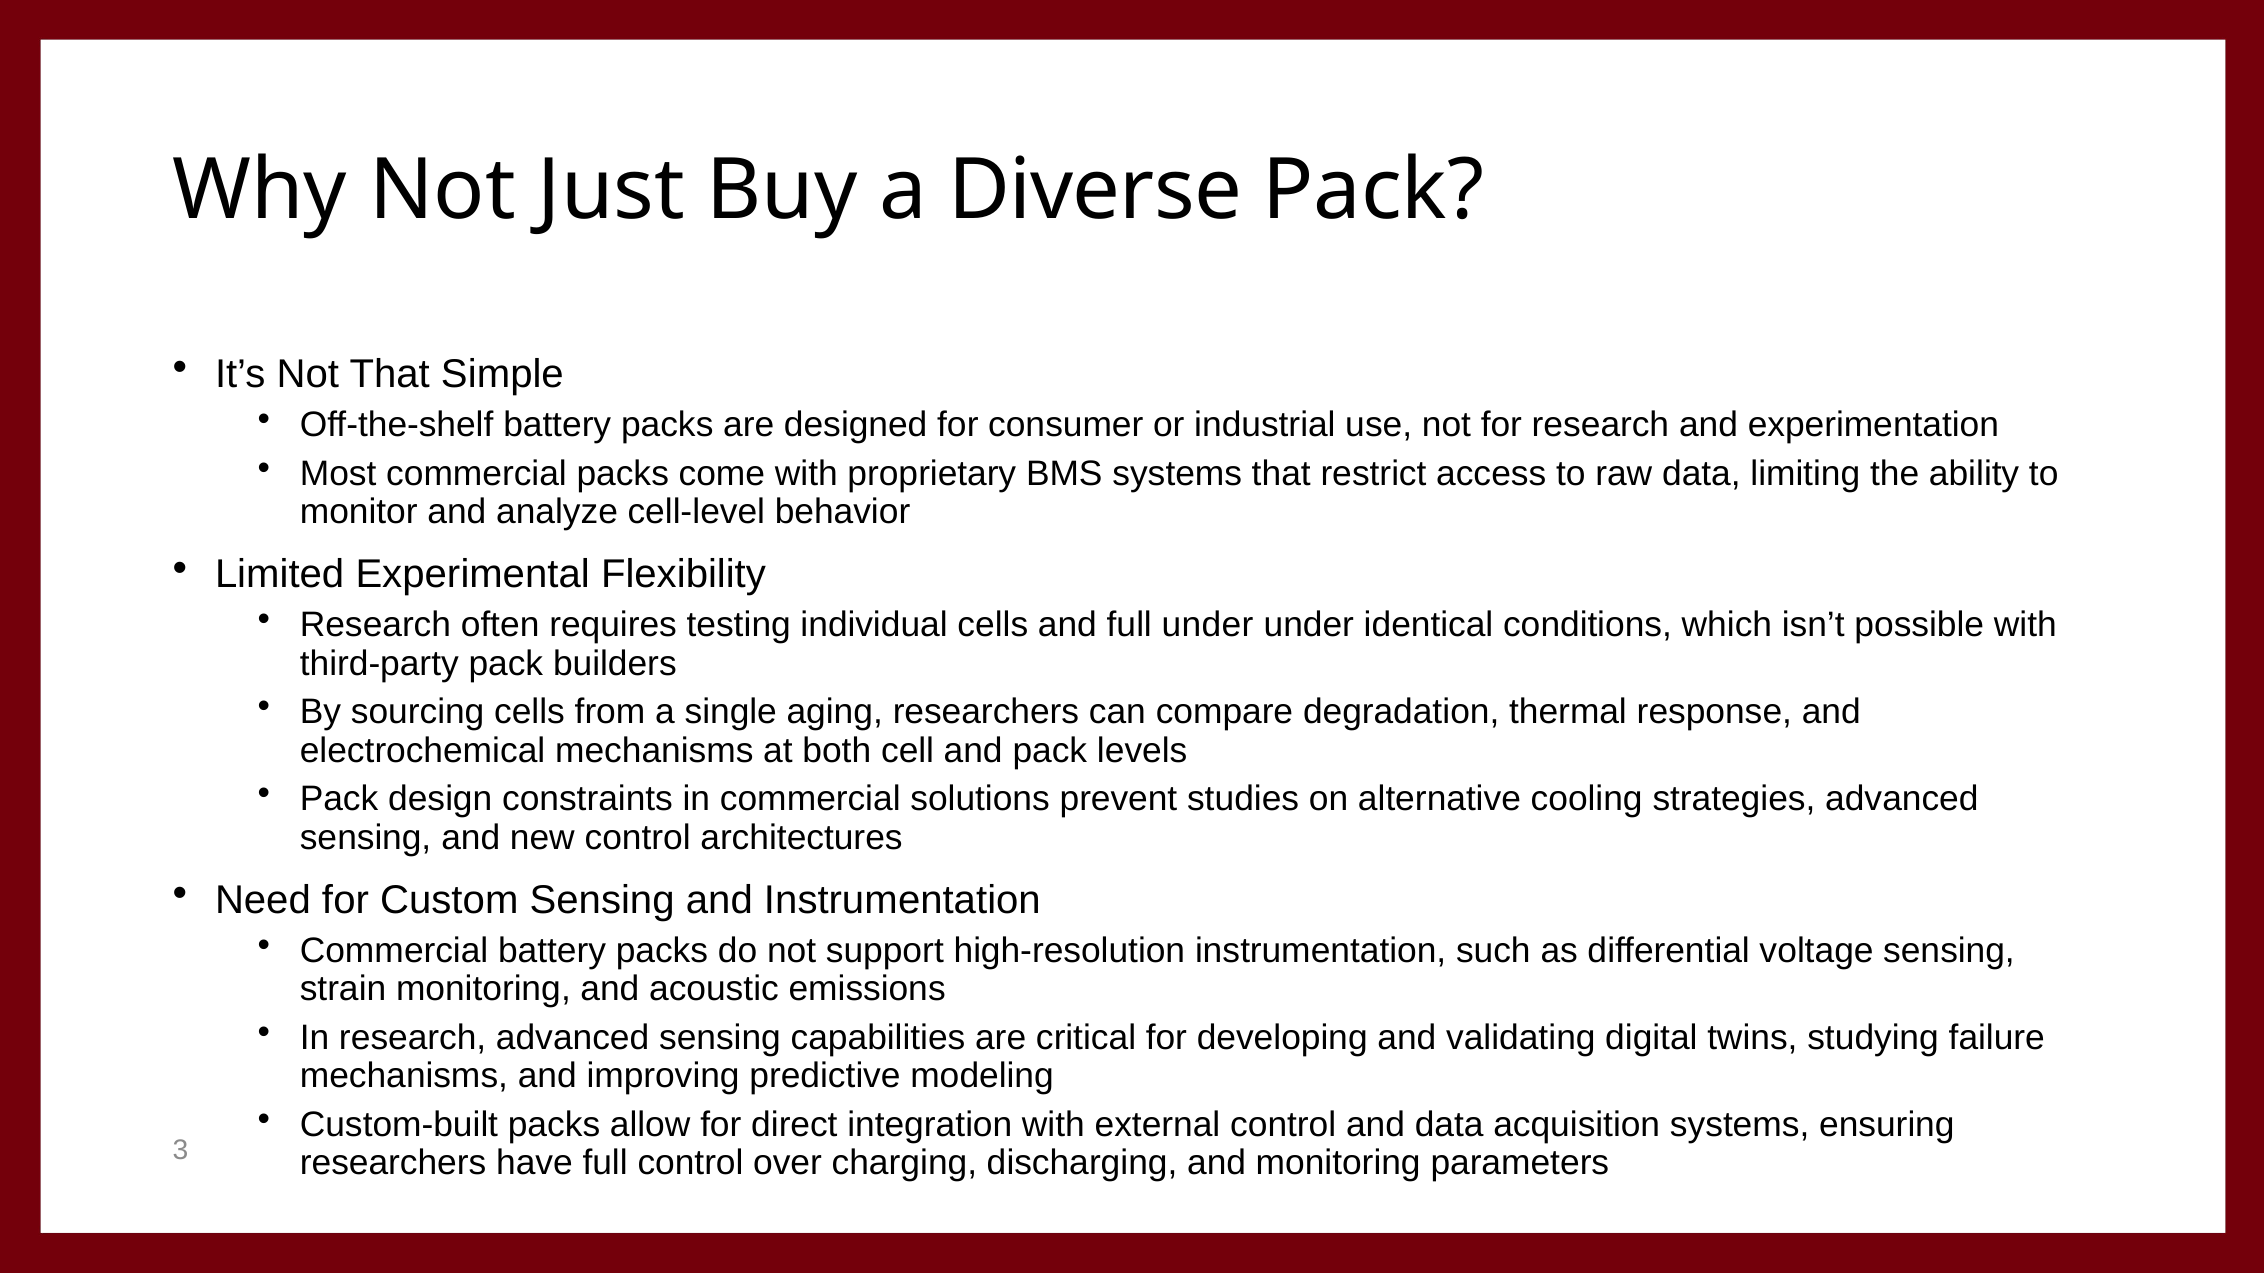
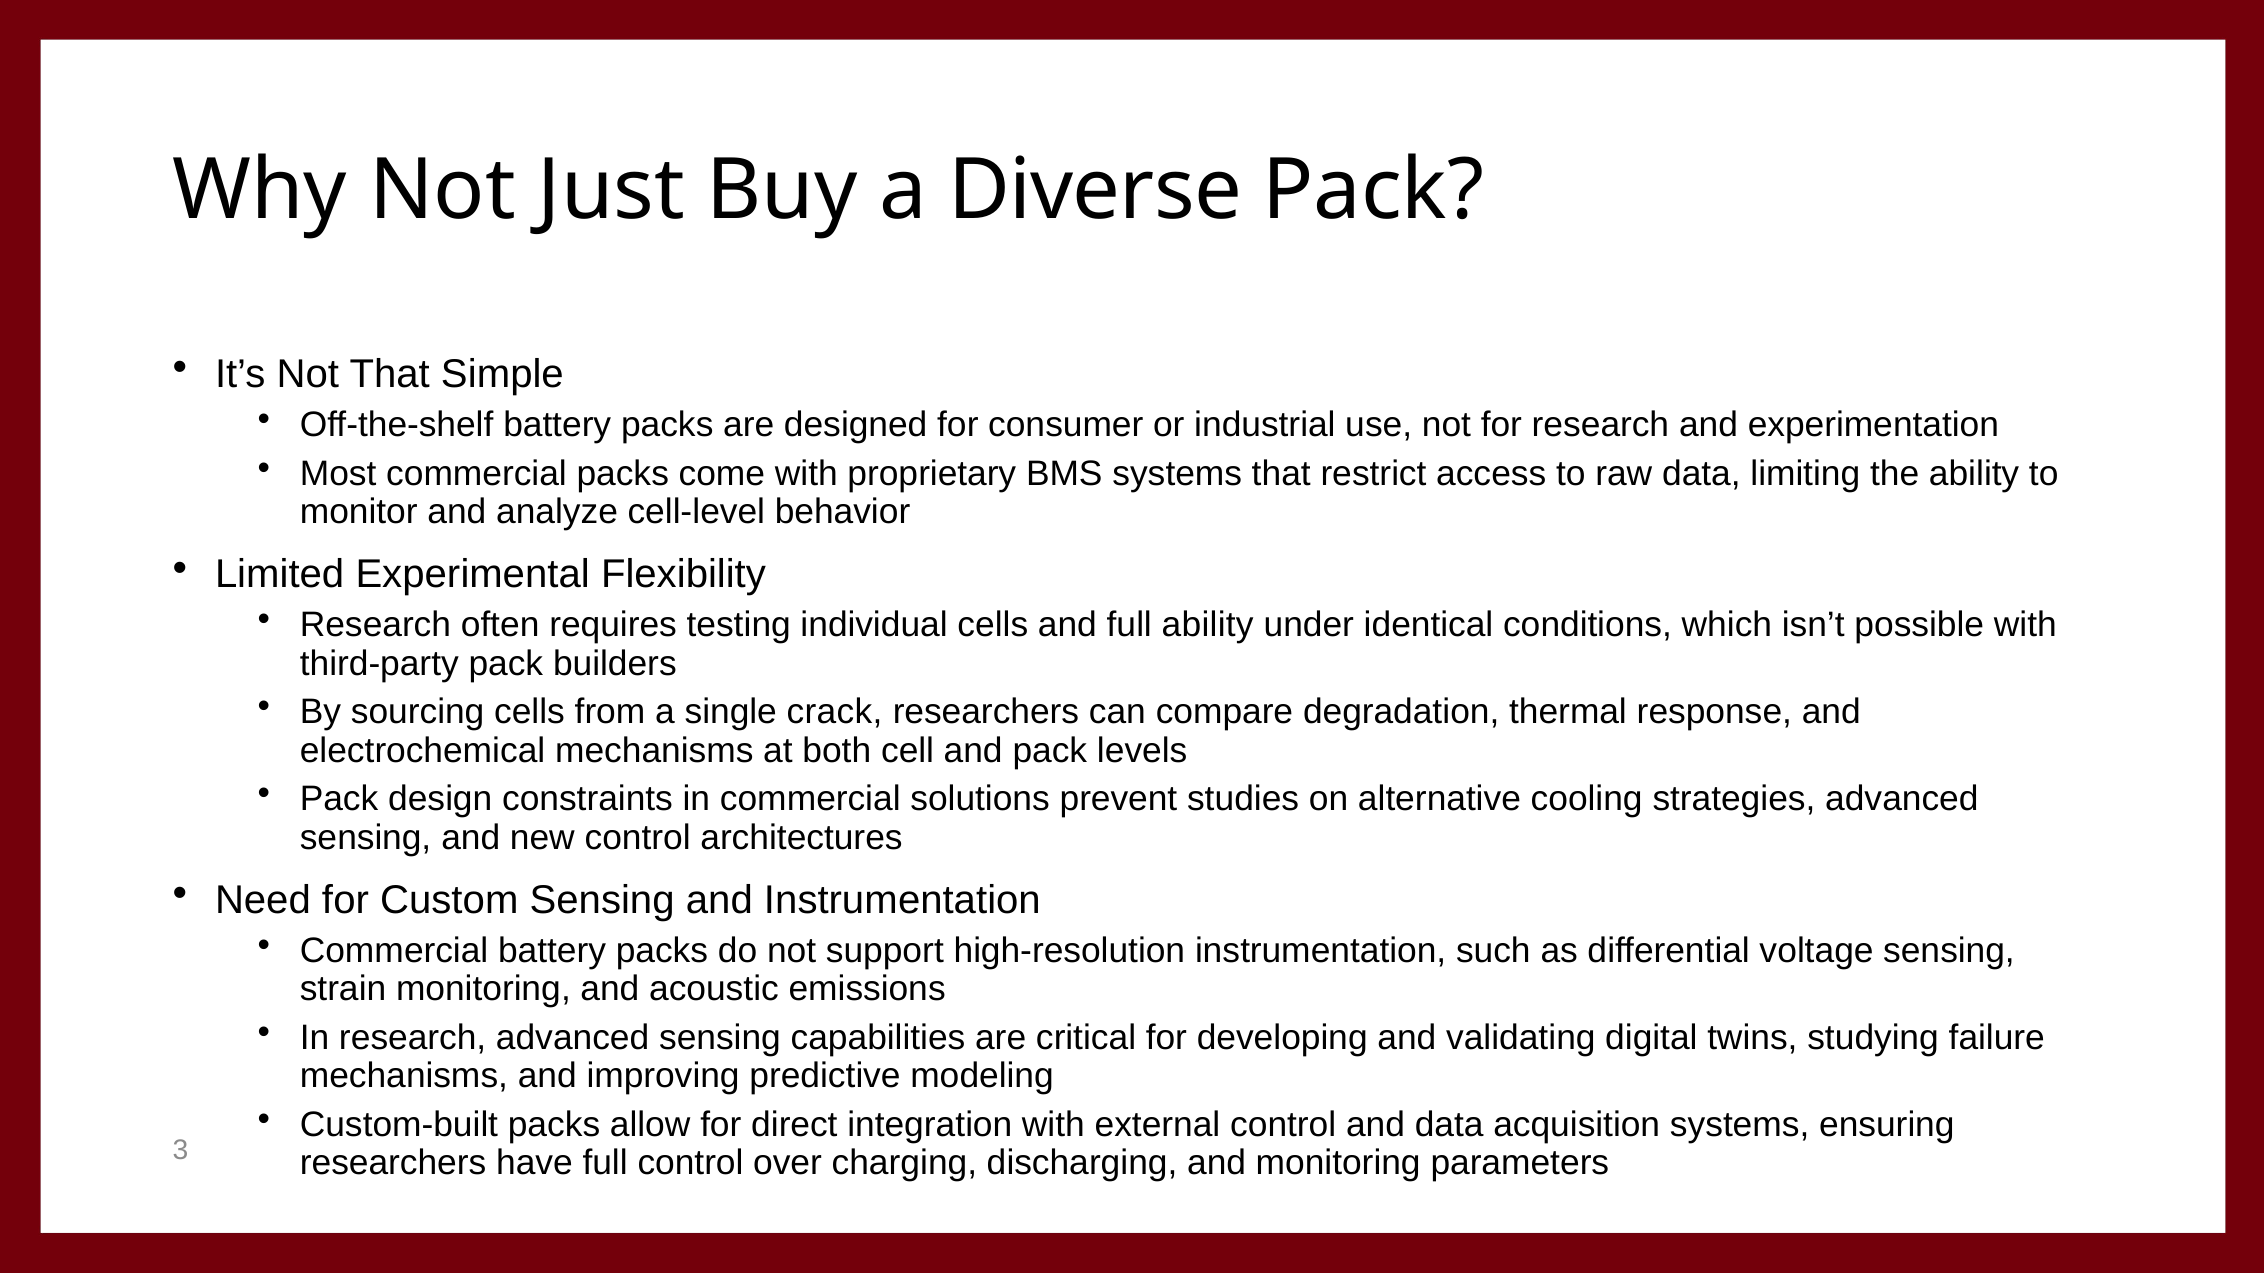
full under: under -> ability (1208, 625)
aging: aging -> crack (835, 712)
